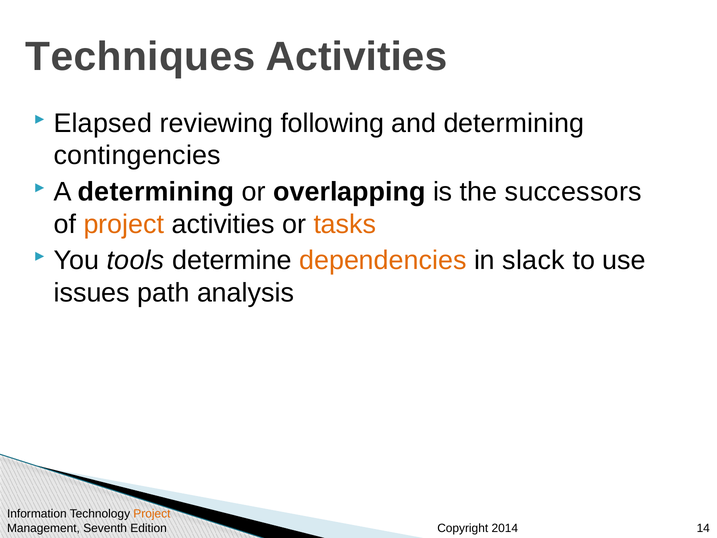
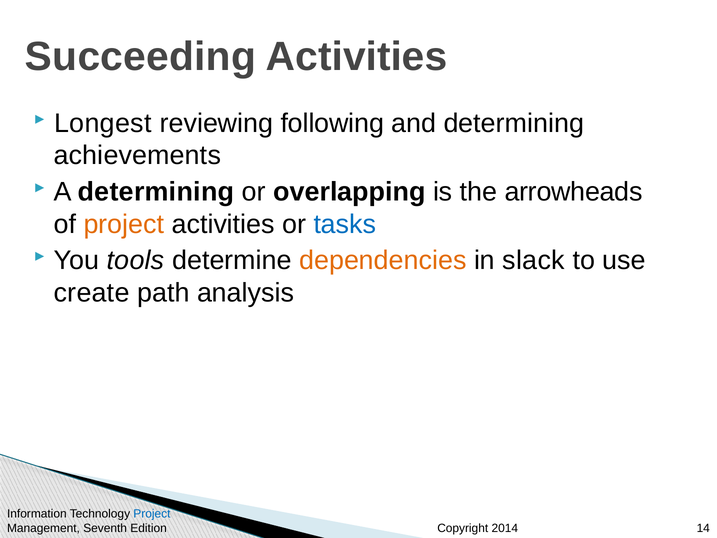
Techniques: Techniques -> Succeeding (140, 57)
Elapsed: Elapsed -> Longest (103, 123)
contingencies: contingencies -> achievements (137, 155)
successors: successors -> arrowheads (574, 192)
tasks colour: orange -> blue (345, 224)
issues: issues -> create (92, 293)
Project colour: orange -> blue (152, 514)
